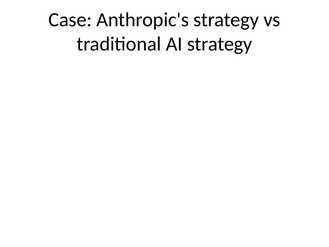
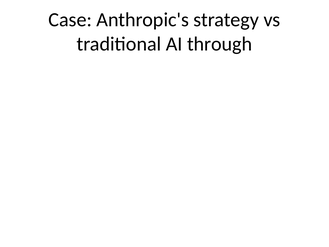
AI strategy: strategy -> through (220, 44)
